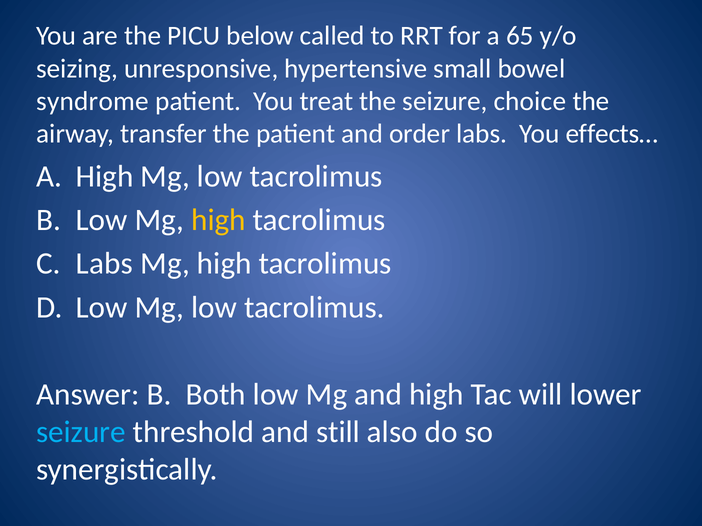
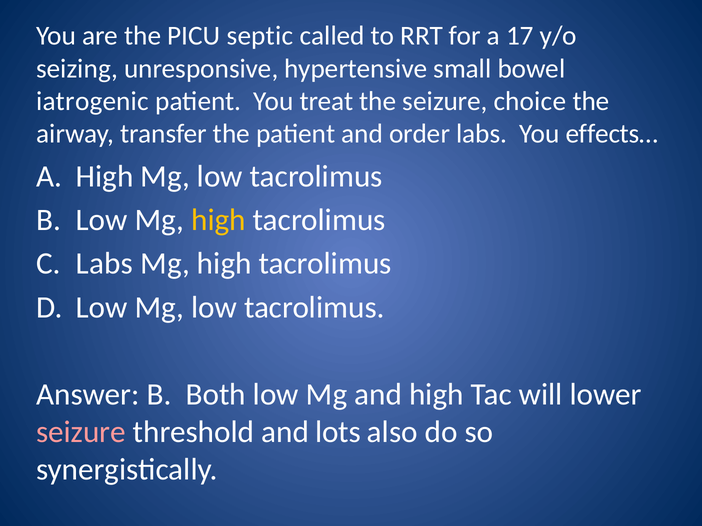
below: below -> septic (260, 36)
65: 65 -> 17 (520, 36)
syndrome: syndrome -> iatrogenic (93, 101)
seizure colour: light blue -> pink (81, 432)
still: still -> lots (338, 432)
